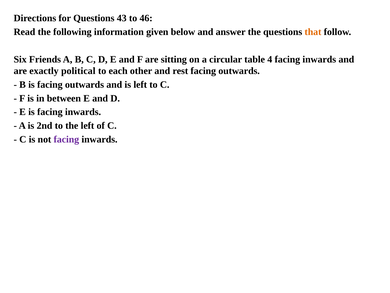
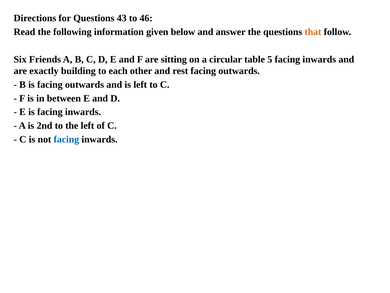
4: 4 -> 5 (270, 59)
political: political -> building (78, 71)
facing colour: purple -> blue (66, 139)
